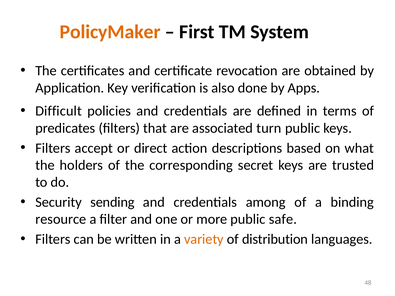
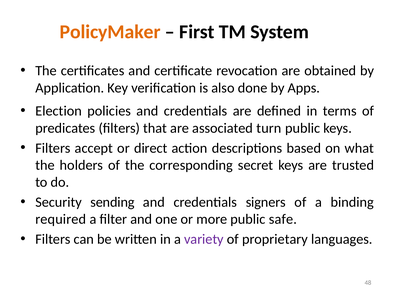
Difficult: Difficult -> Election (59, 111)
among: among -> signers (266, 202)
resource: resource -> required (61, 219)
variety colour: orange -> purple (204, 239)
distribution: distribution -> proprietary (275, 239)
